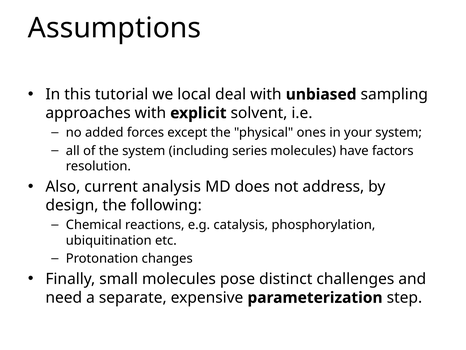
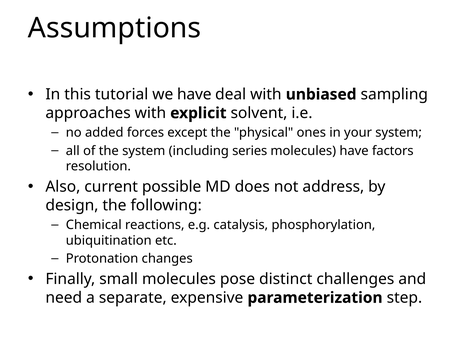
we local: local -> have (194, 94)
analysis: analysis -> possible (172, 186)
